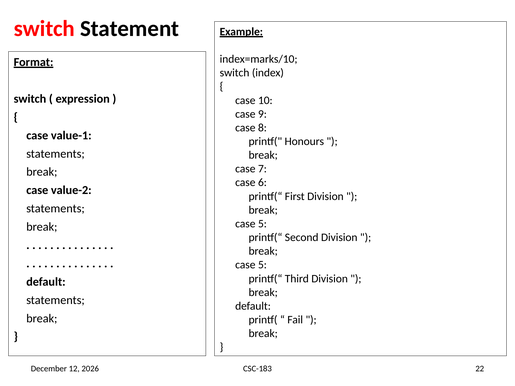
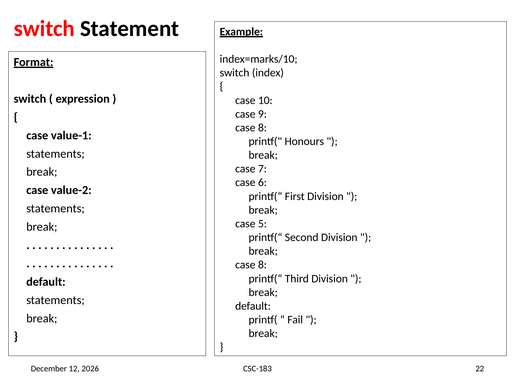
5: 5 -> 8 (262, 265)
